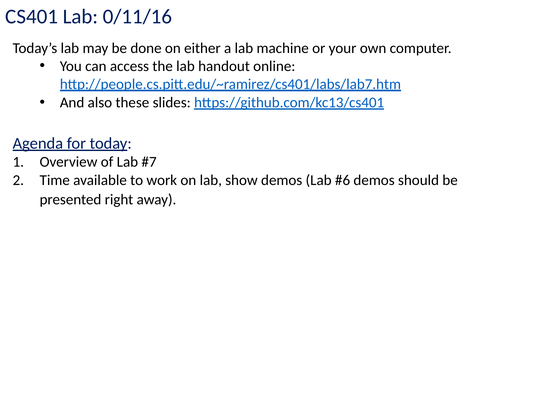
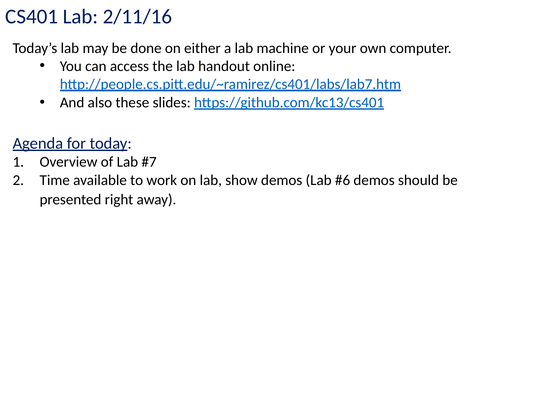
0/11/16: 0/11/16 -> 2/11/16 (138, 17)
